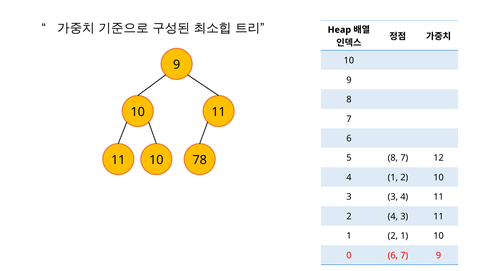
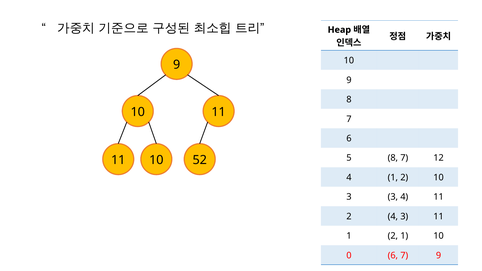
78: 78 -> 52 (200, 160)
